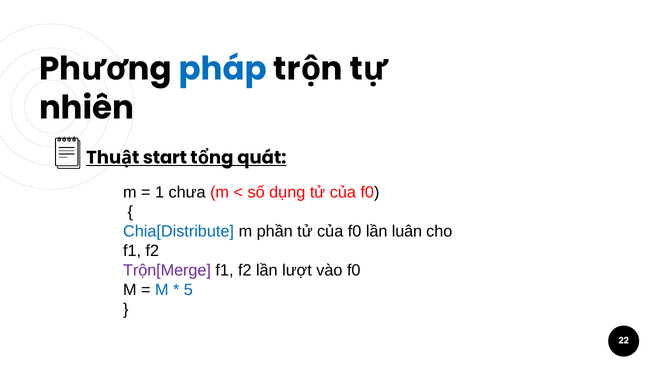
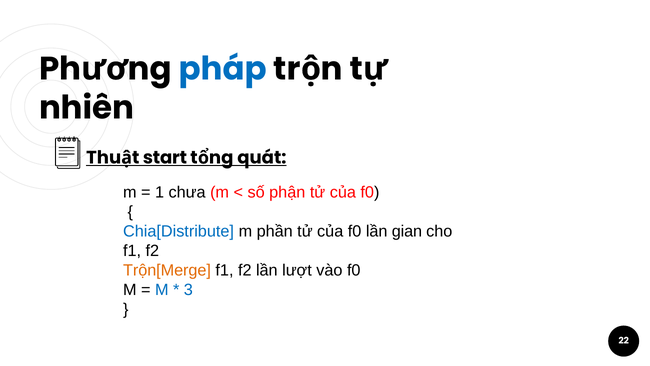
dụng: dụng -> phận (287, 192)
luân: luân -> gian (407, 231)
Trộn[Merge colour: purple -> orange (167, 270)
5: 5 -> 3 (188, 290)
